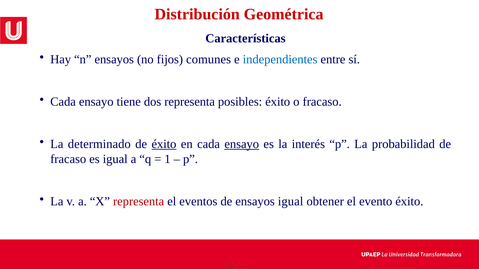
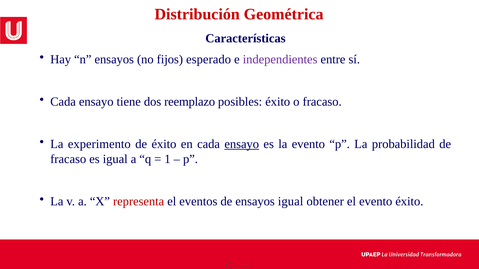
comunes: comunes -> esperado (209, 60)
independientes colour: blue -> purple (280, 60)
dos representa: representa -> reemplazo (190, 102)
determinado: determinado -> experimento (99, 144)
éxito underline: present -> none (164, 144)
la interés: interés -> evento (308, 144)
